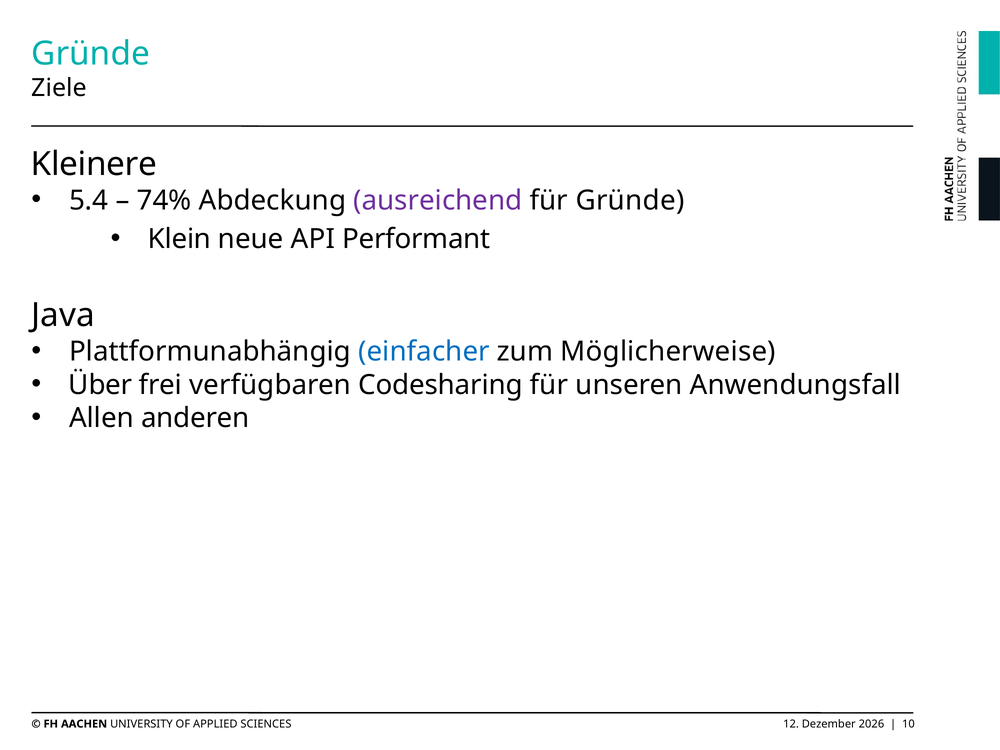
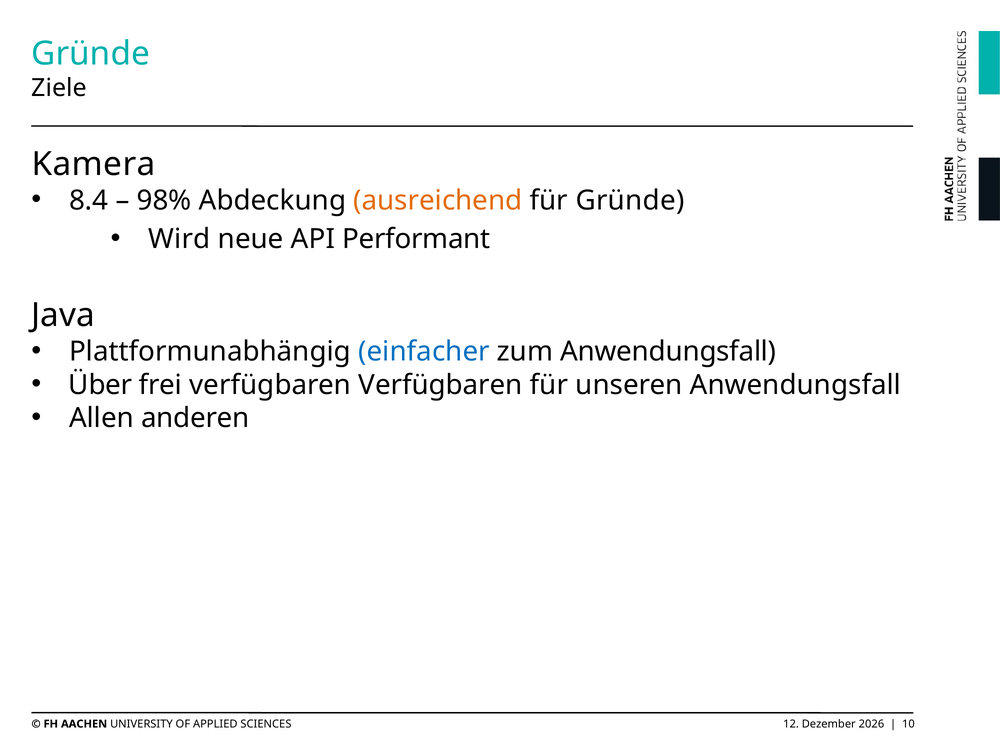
Kleinere: Kleinere -> Kamera (94, 164)
5.4: 5.4 -> 8.4 (89, 200)
74%: 74% -> 98% (164, 200)
ausreichend colour: purple -> orange (438, 200)
Klein: Klein -> Wird (179, 239)
zum Möglicherweise: Möglicherweise -> Anwendungsfall (668, 351)
verfügbaren Codesharing: Codesharing -> Verfügbaren (441, 385)
